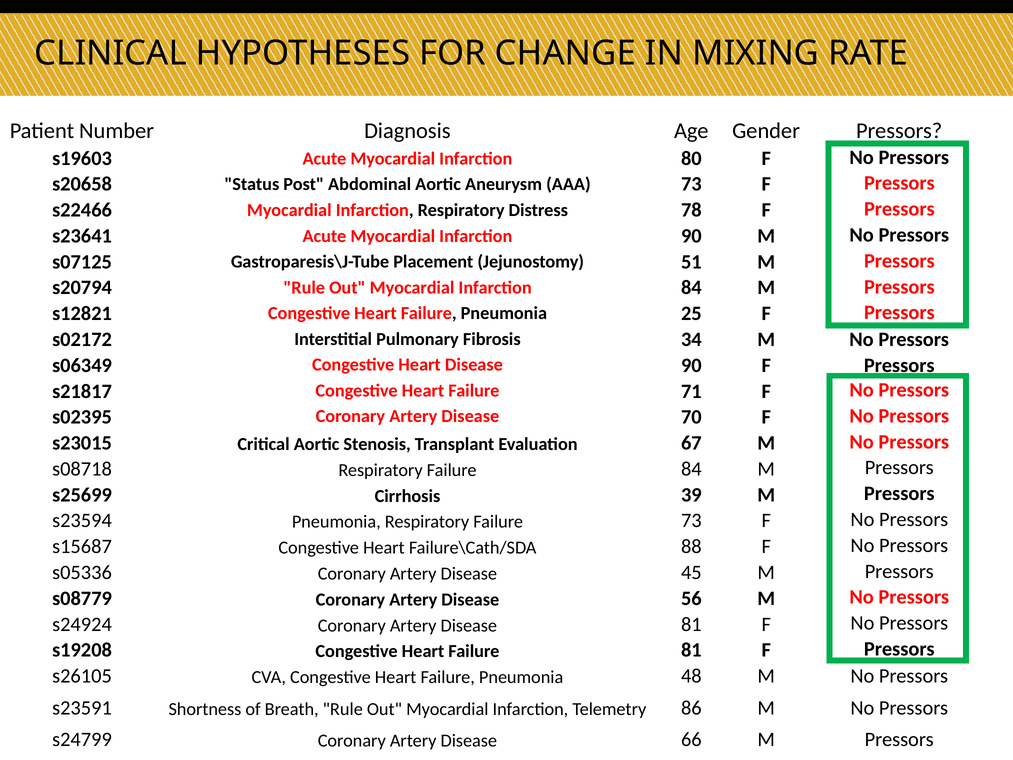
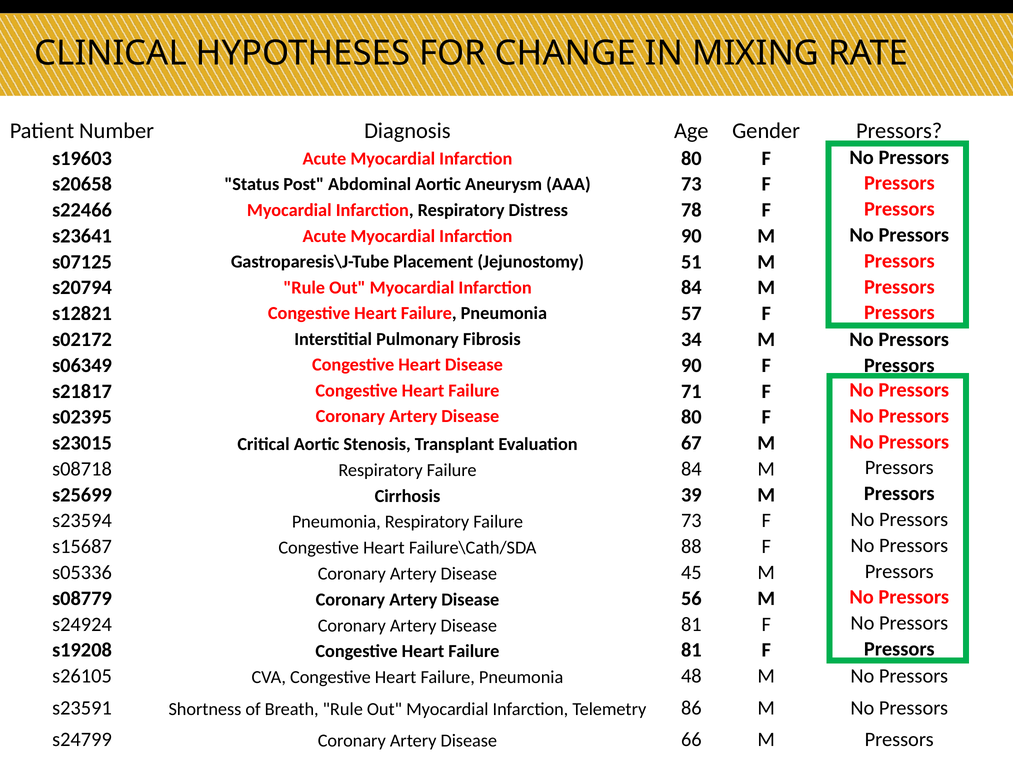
25: 25 -> 57 (691, 314)
70: 70 -> 80 (691, 417)
